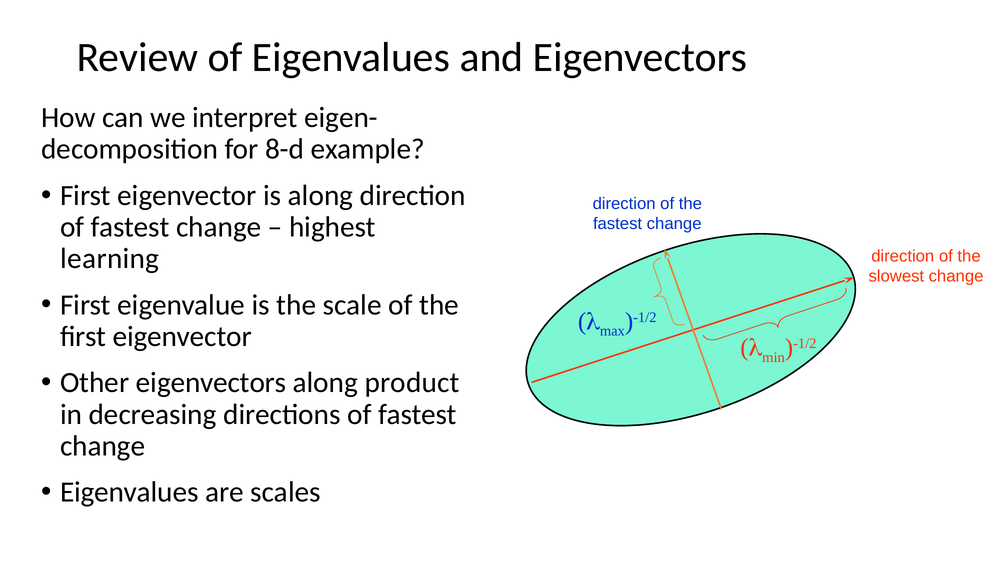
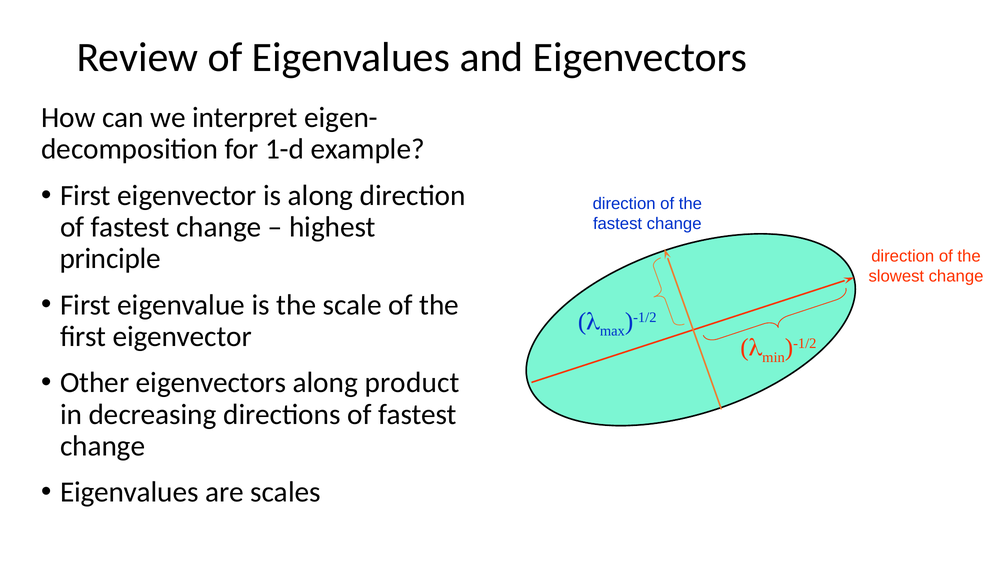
8-d: 8-d -> 1-d (285, 149)
learning: learning -> principle (110, 259)
